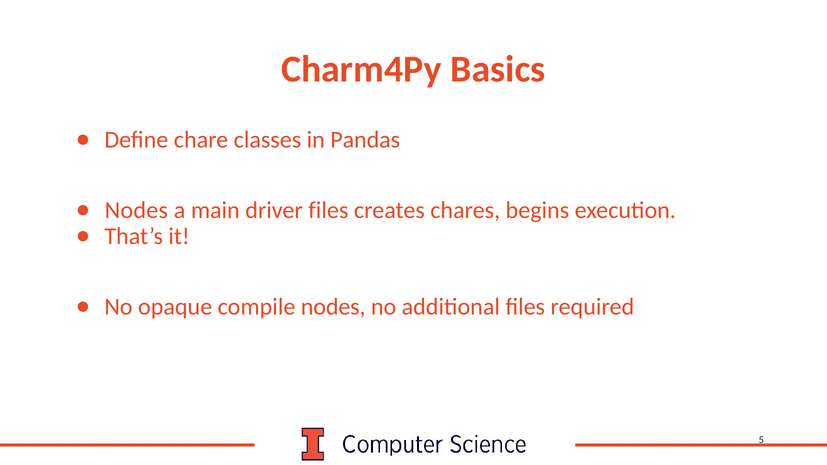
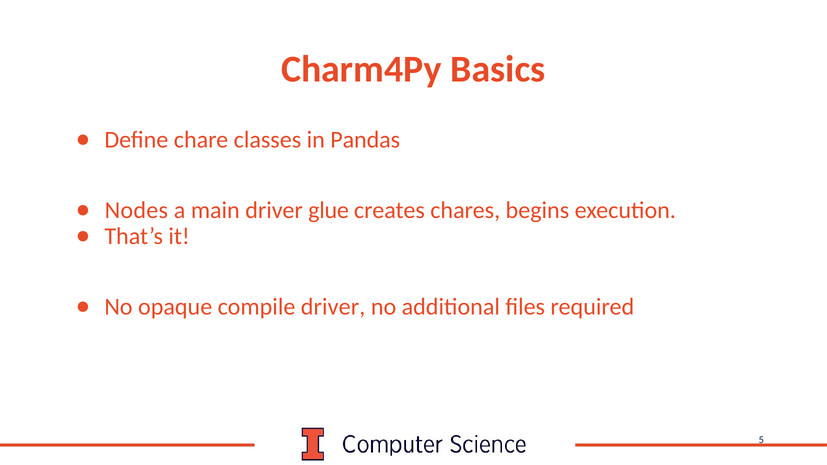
driver files: files -> glue (329, 210)
compile nodes: nodes -> driver (333, 307)
